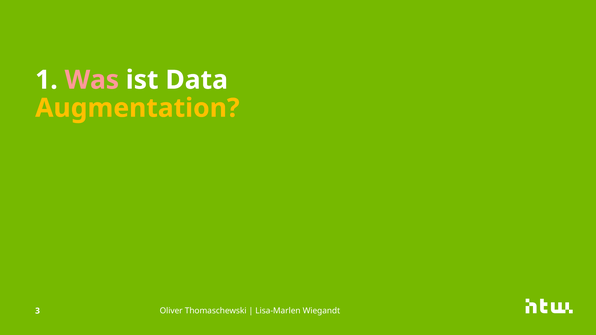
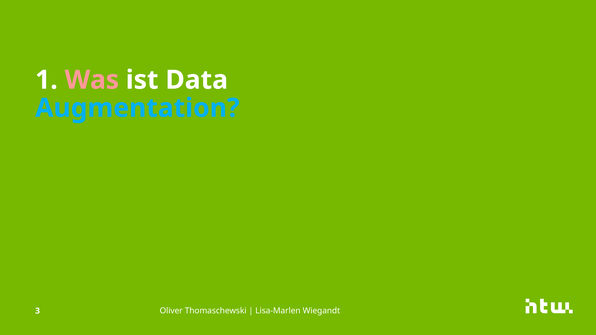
Augmentation colour: yellow -> light blue (137, 108)
